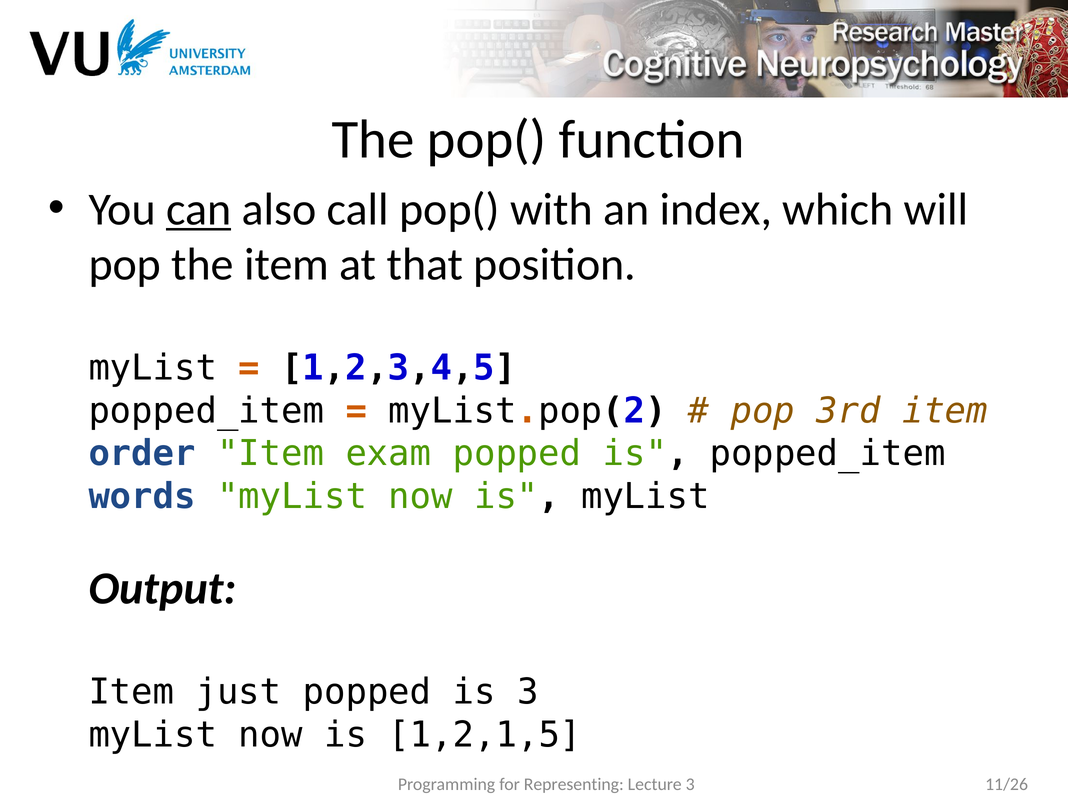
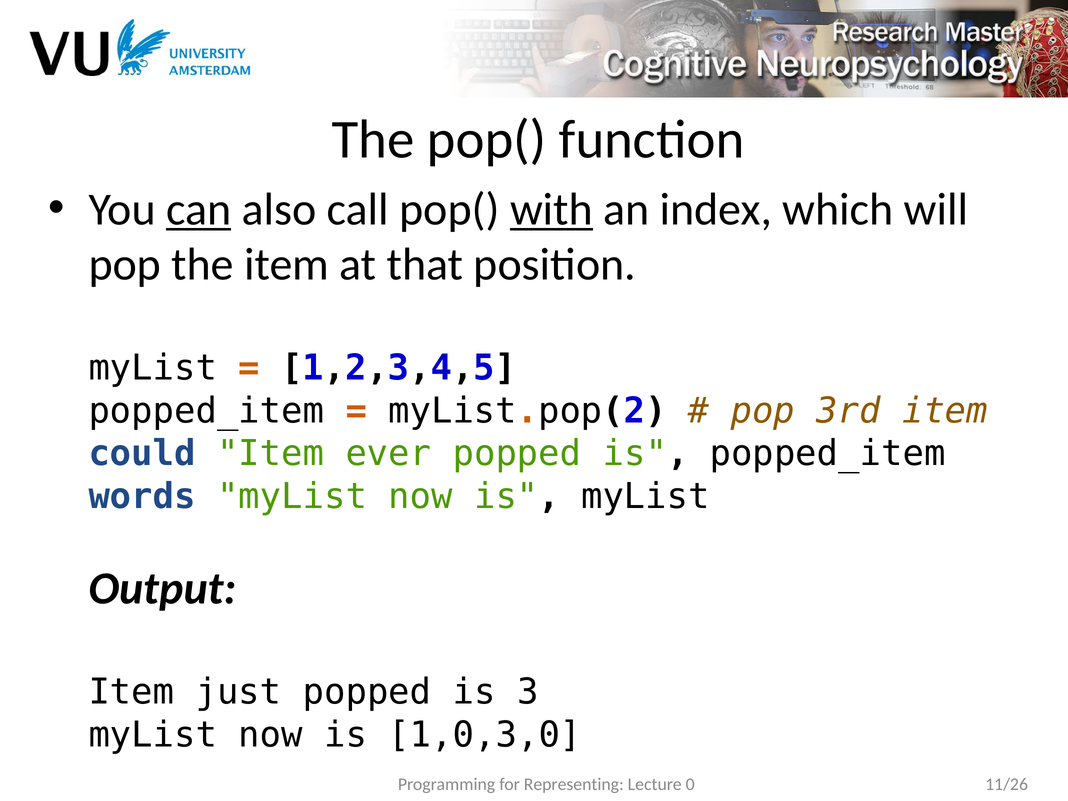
with underline: none -> present (551, 210)
order: order -> could (142, 454)
exam: exam -> ever (388, 454)
1,2,1,5: 1,2,1,5 -> 1,0,3,0 (485, 735)
Lecture 3: 3 -> 0 (690, 784)
